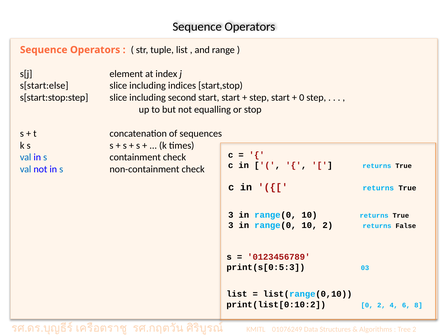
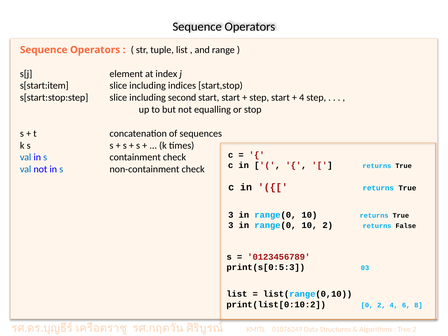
s[start:else: s[start:else -> s[start:item (44, 86)
0: 0 -> 4 (302, 98)
